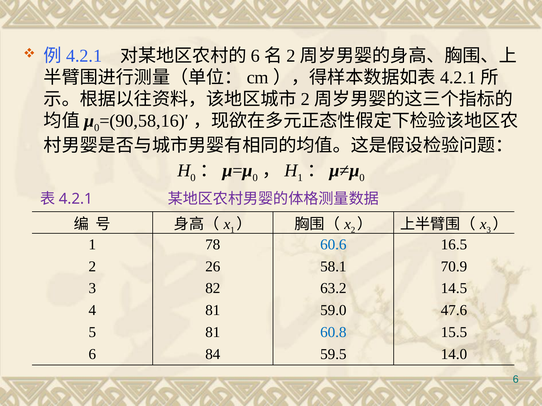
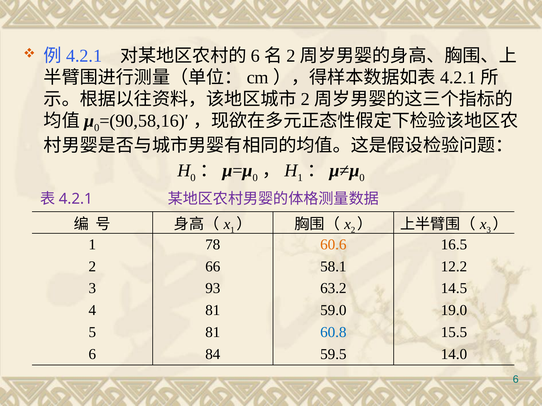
60.6 colour: blue -> orange (333, 245)
26: 26 -> 66 (213, 267)
70.9: 70.9 -> 12.2 (454, 267)
82: 82 -> 93 (213, 289)
47.6: 47.6 -> 19.0 (454, 311)
